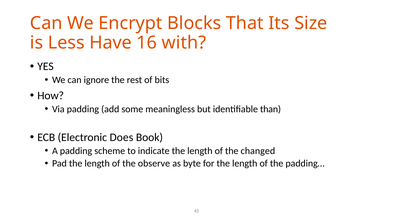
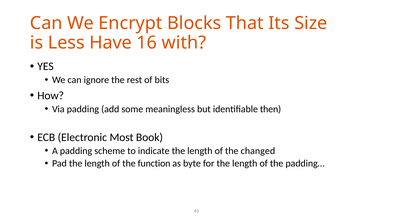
than: than -> then (271, 109)
Does: Does -> Most (122, 137)
observe: observe -> function (154, 164)
